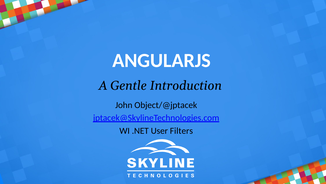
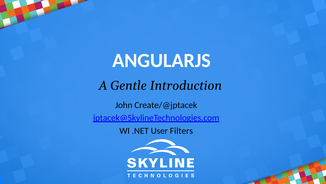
Object/@jptacek: Object/@jptacek -> Create/@jptacek (166, 105)
